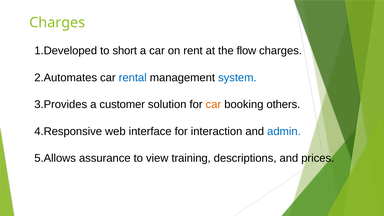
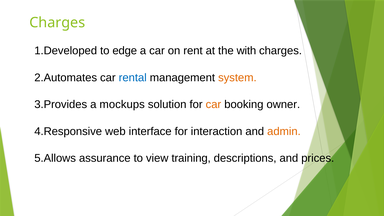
short: short -> edge (125, 51)
flow: flow -> with (246, 51)
system colour: blue -> orange (237, 78)
customer: customer -> mockups (122, 104)
others: others -> owner (283, 104)
admin colour: blue -> orange (284, 131)
